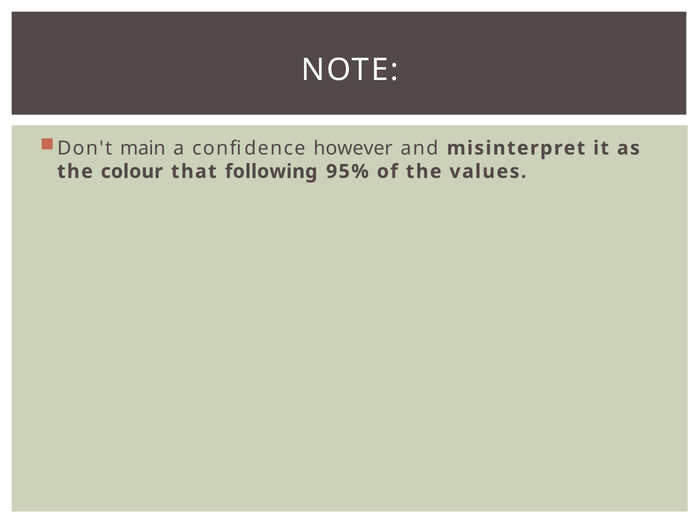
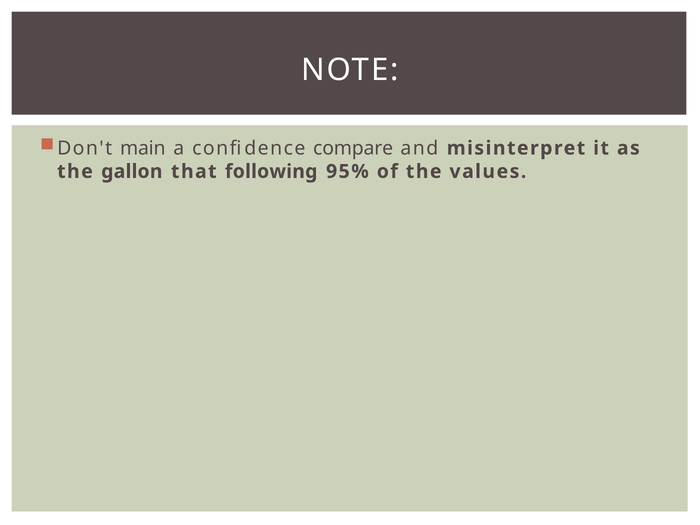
however: however -> compare (353, 148)
colour: colour -> gallon (132, 171)
